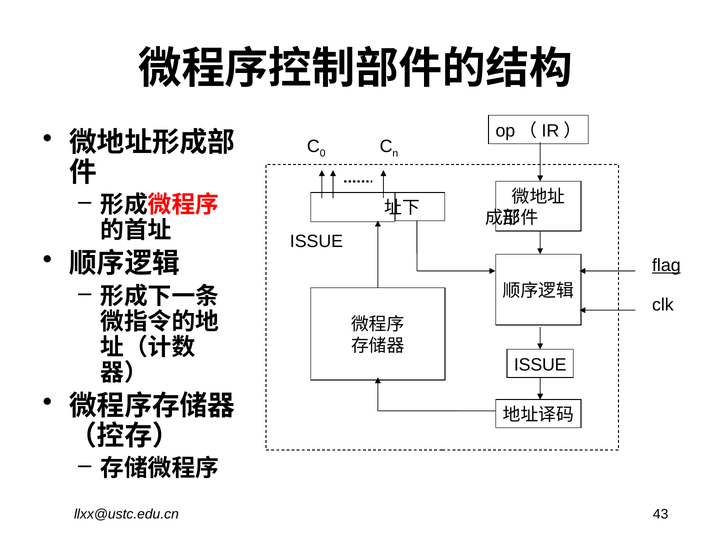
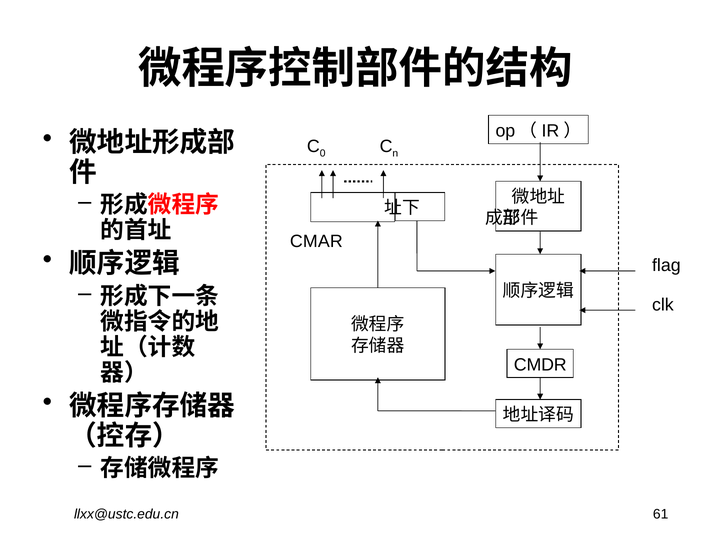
ISSUE: ISSUE -> CMAR (316, 242)
flag underline: present -> none (666, 266)
ISSUE: ISSUE -> CMDR (540, 365)
43: 43 -> 61 (661, 515)
